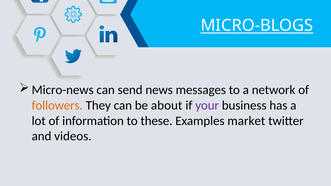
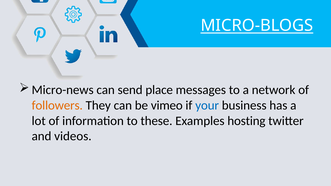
news: news -> place (159, 90)
about: about -> vimeo (167, 105)
your colour: purple -> blue (207, 105)
market: market -> hosting (246, 121)
